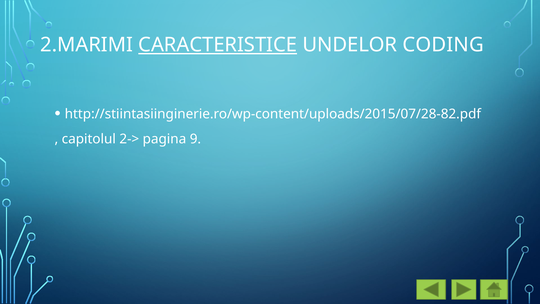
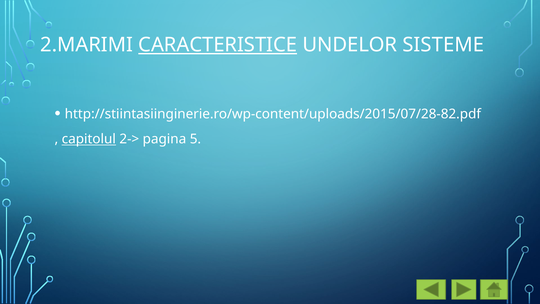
CODING: CODING -> SISTEME (443, 45)
capitolul underline: none -> present (89, 139)
9: 9 -> 5 (195, 139)
